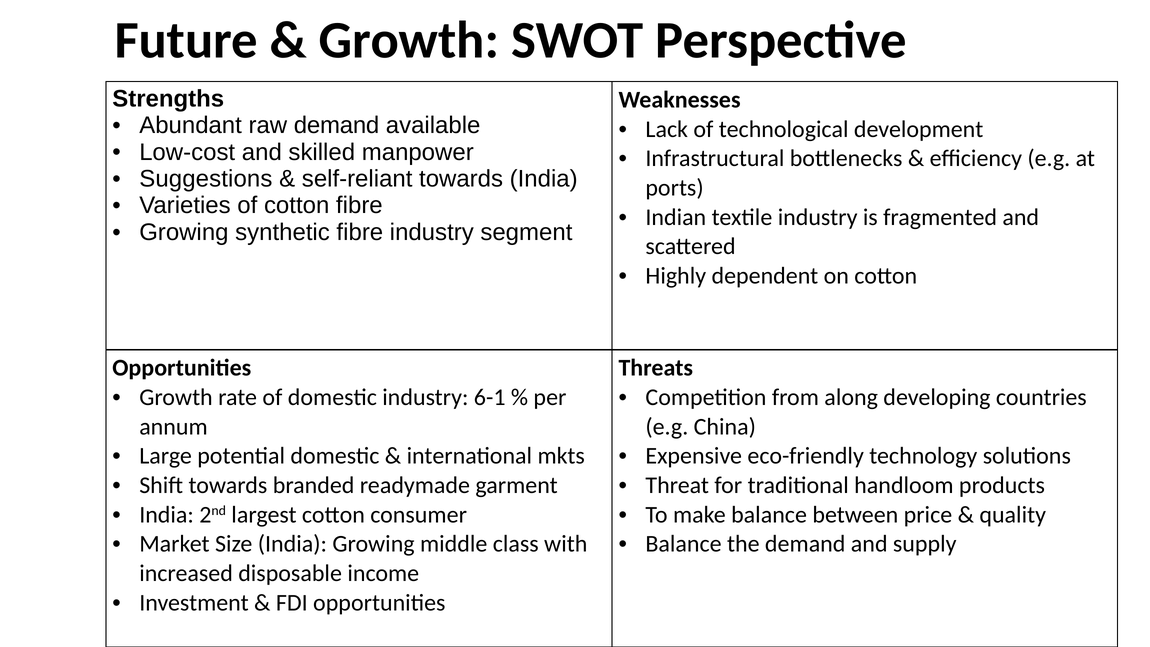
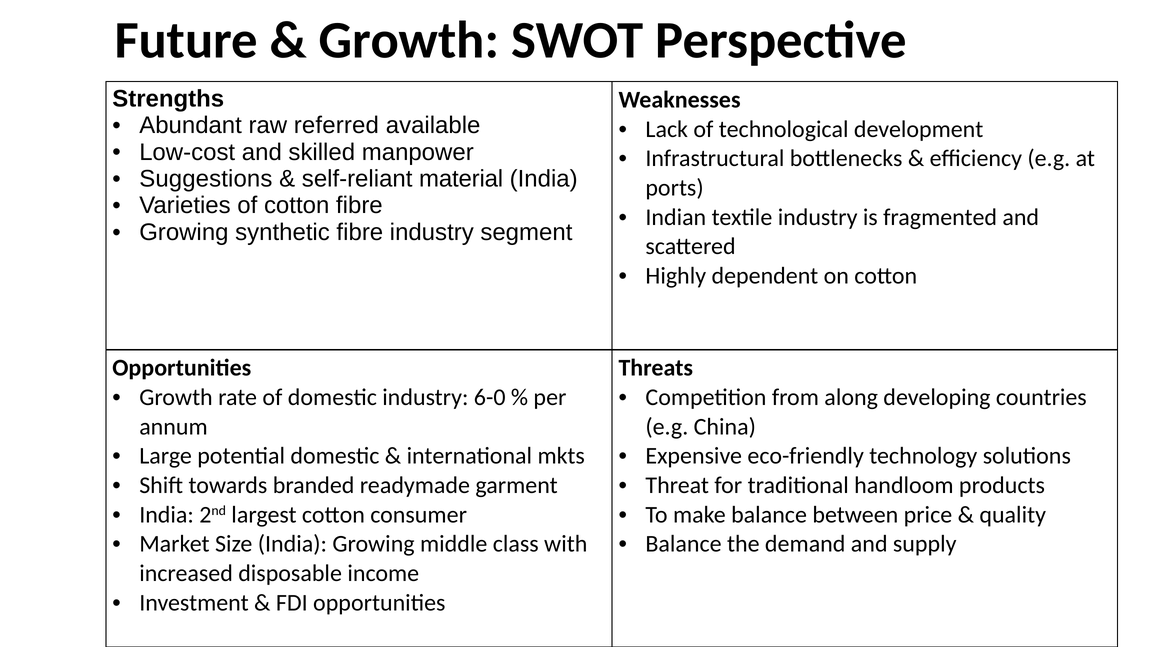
raw demand: demand -> referred (336, 125)
self-reliant towards: towards -> material (461, 179)
6-1: 6-1 -> 6-0 (490, 397)
